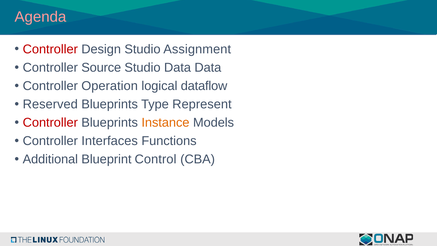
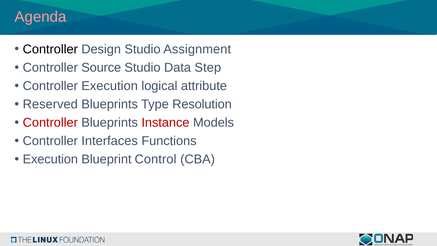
Controller colour: red -> black (50, 49)
Data Data: Data -> Step (208, 68)
Controller Operation: Operation -> Execution (110, 86)
dataflow: dataflow -> attribute (204, 86)
Represent: Represent -> Resolution (202, 104)
Instance colour: orange -> red (165, 123)
Additional: Additional -> Execution (50, 159)
